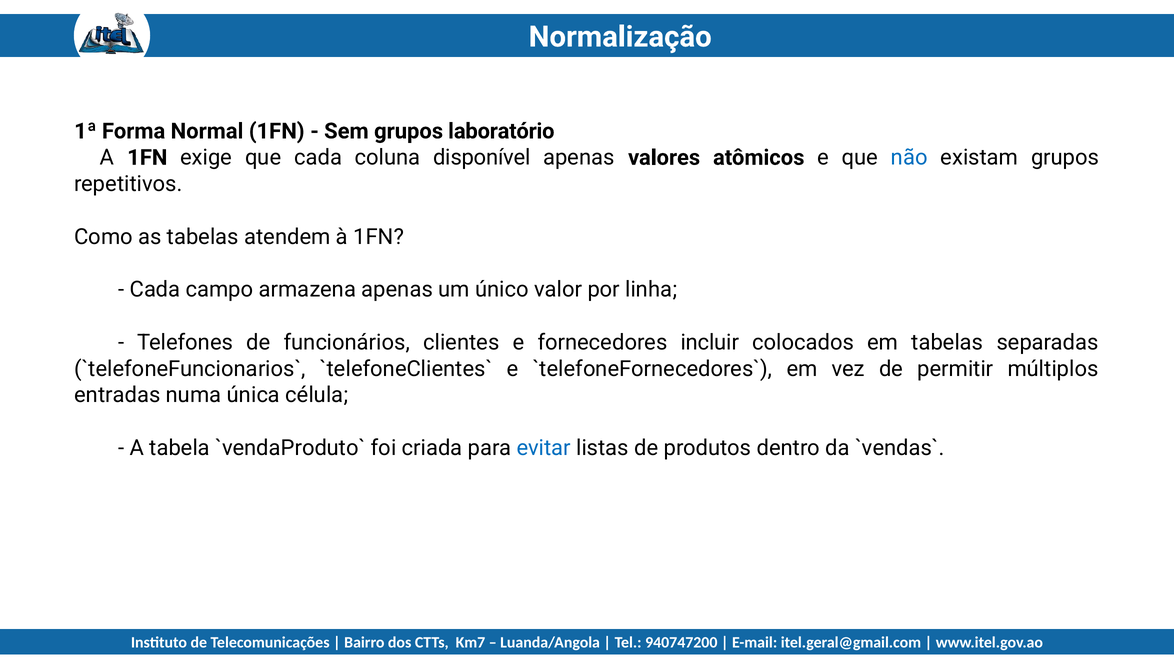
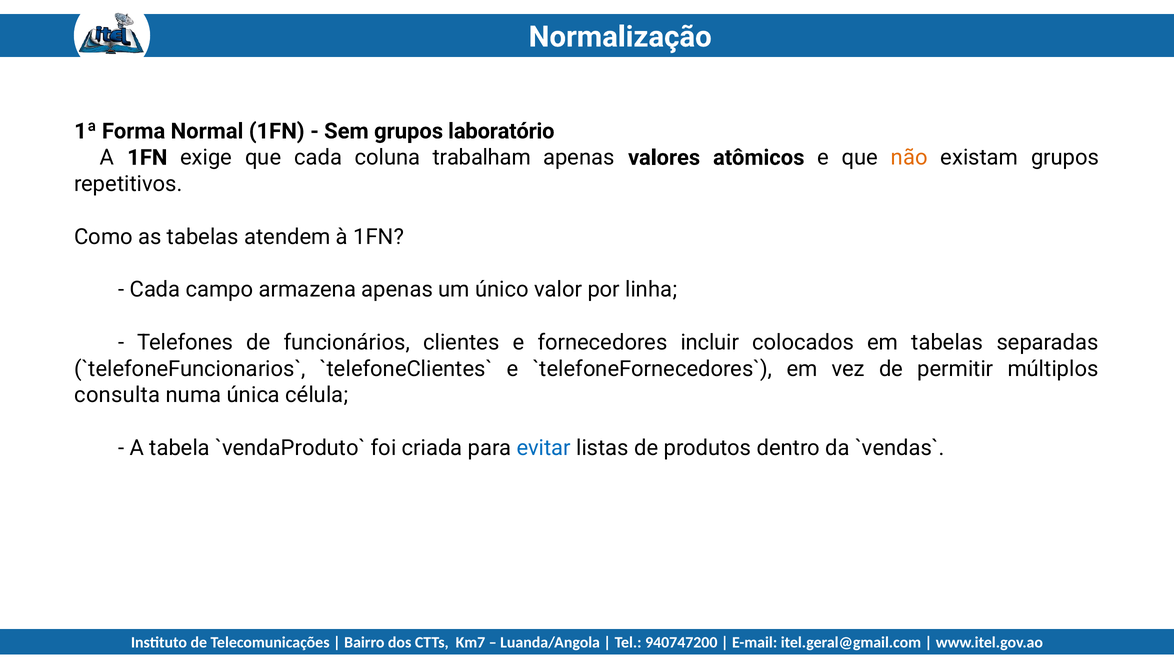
disponível: disponível -> trabalham (482, 158)
não colour: blue -> orange (909, 158)
entradas: entradas -> consulta (117, 395)
